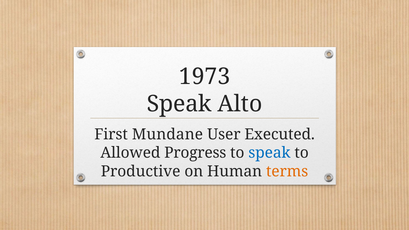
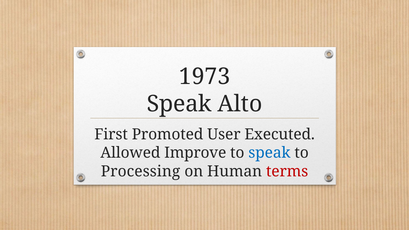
Mundane: Mundane -> Promoted (168, 135)
Progress: Progress -> Improve (195, 153)
Productive: Productive -> Processing (141, 171)
terms colour: orange -> red (287, 171)
